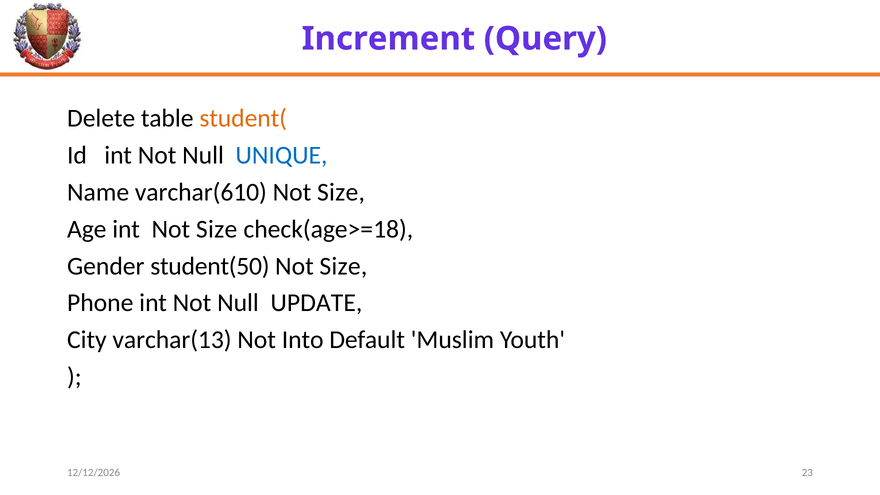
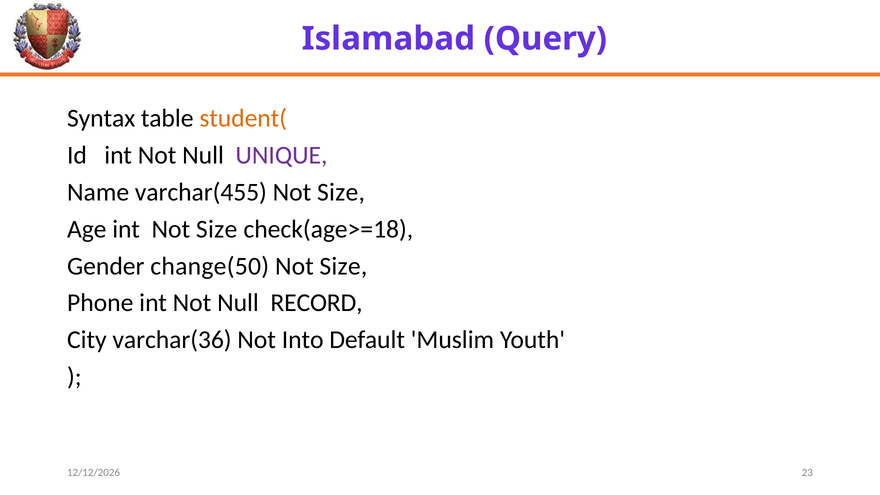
Increment: Increment -> Islamabad (388, 39)
Delete: Delete -> Syntax (101, 118)
UNIQUE colour: blue -> purple (281, 155)
varchar(610: varchar(610 -> varchar(455 (201, 192)
student(50: student(50 -> change(50 (210, 266)
UPDATE: UPDATE -> RECORD (316, 303)
varchar(13: varchar(13 -> varchar(36 (172, 340)
